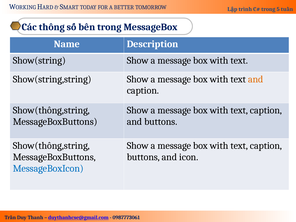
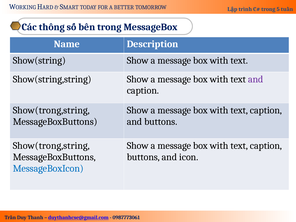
and colour: orange -> purple (256, 79)
Show(thông,string: Show(thông,string -> Show(trong,string (51, 110)
Show(thông,string: Show(thông,string -> Show(trong,string (51, 146)
